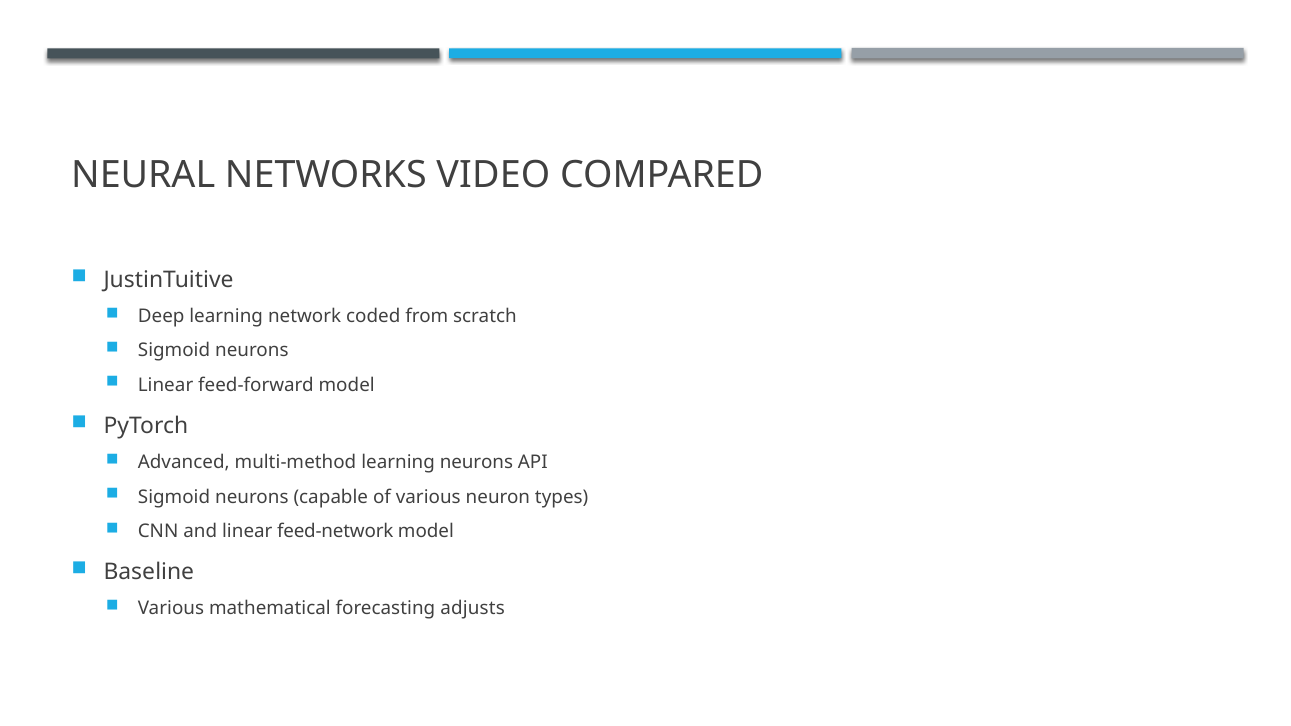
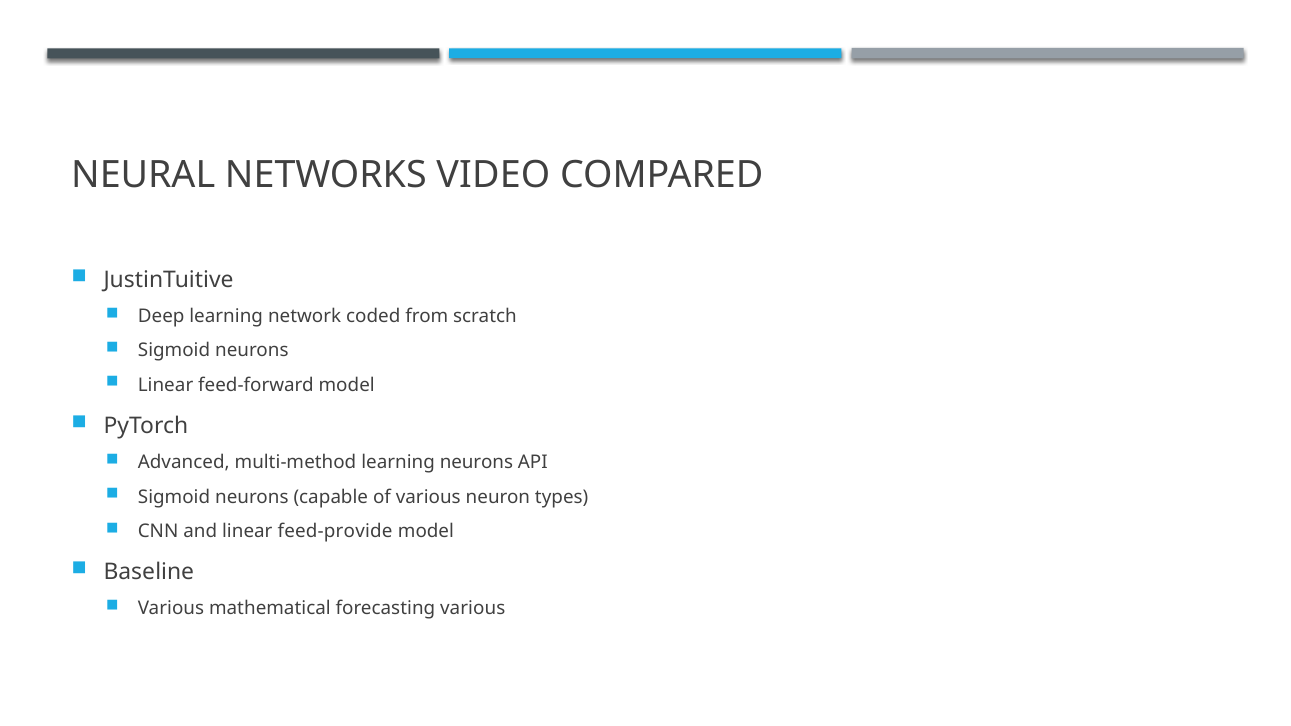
feed-network: feed-network -> feed-provide (335, 532)
forecasting adjusts: adjusts -> various (473, 609)
